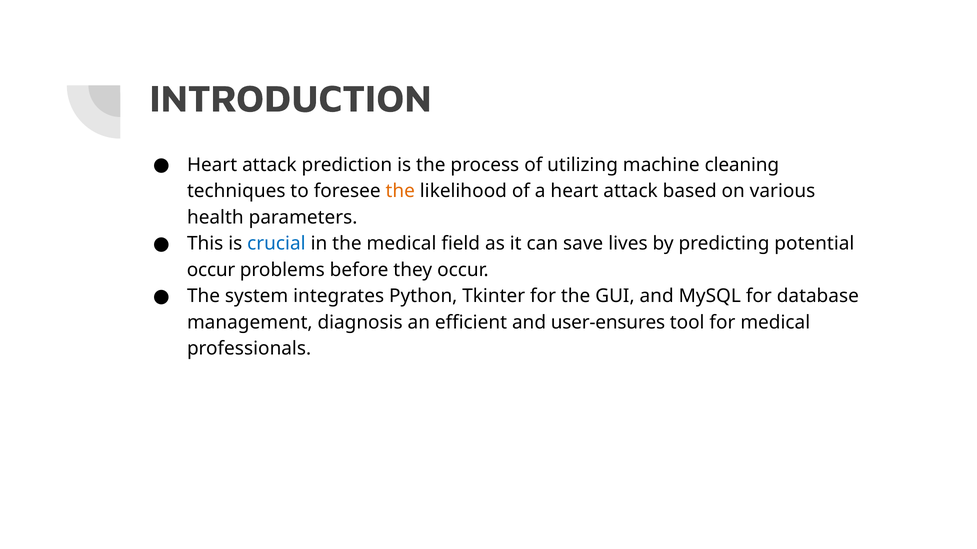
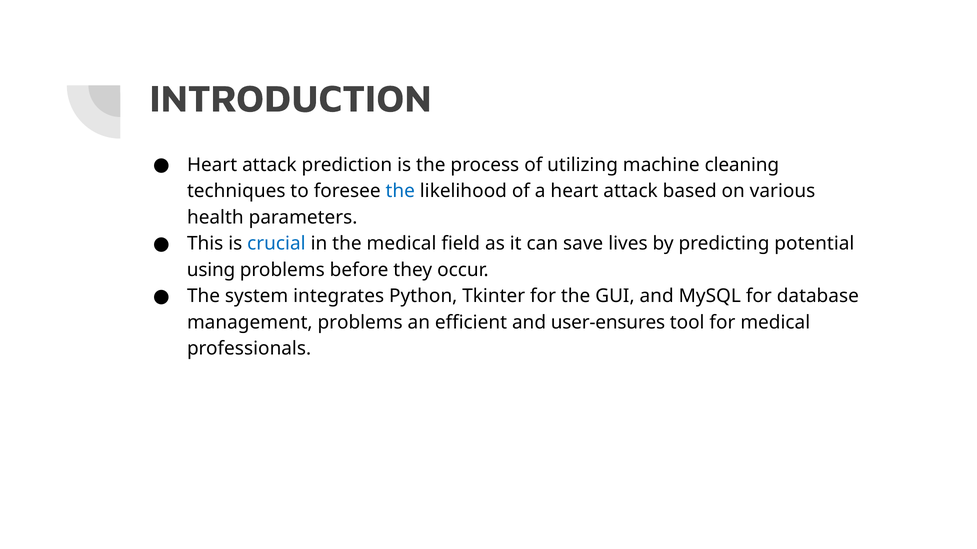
the colour: orange -> blue (400, 191)
occur: occur -> using (211, 270)
management diagnosis: diagnosis -> problems (360, 323)
